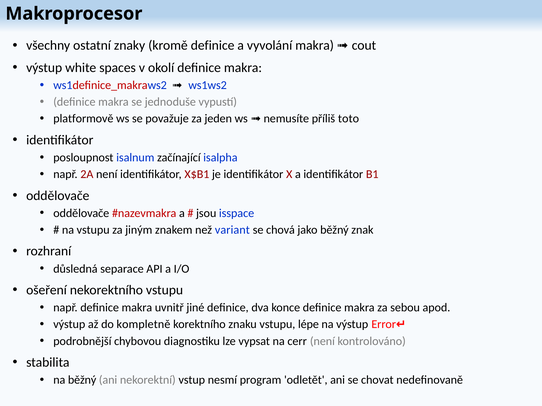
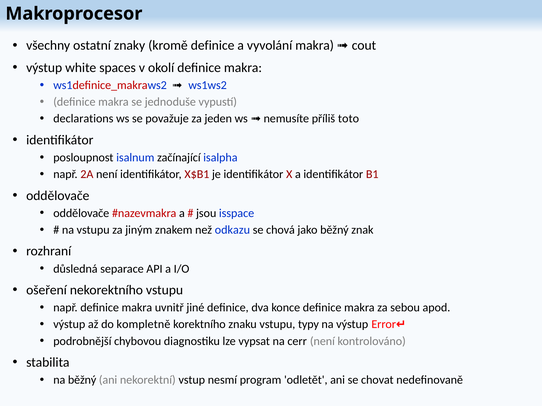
platformově: platformově -> declarations (83, 119)
variant: variant -> odkazu (232, 230)
lépe: lépe -> typy (308, 325)
